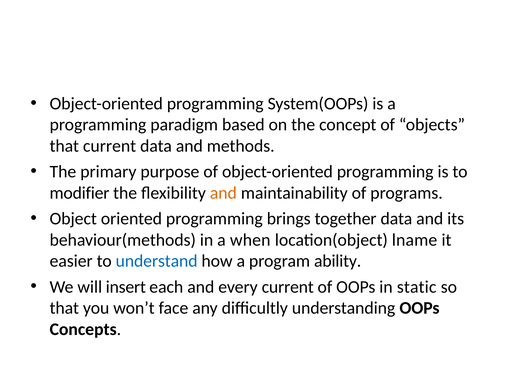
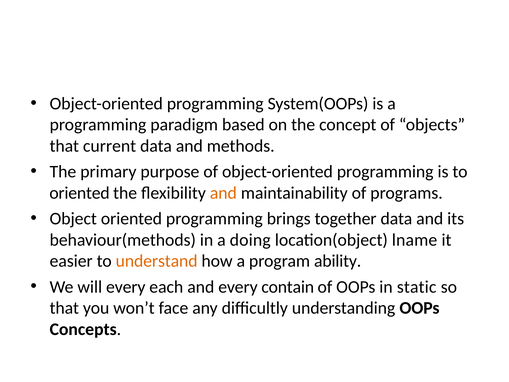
modifier: modifier -> oriented (79, 193)
when: when -> doing (250, 240)
understand colour: blue -> orange (157, 261)
will insert: insert -> every (126, 287)
every current: current -> contain (288, 287)
